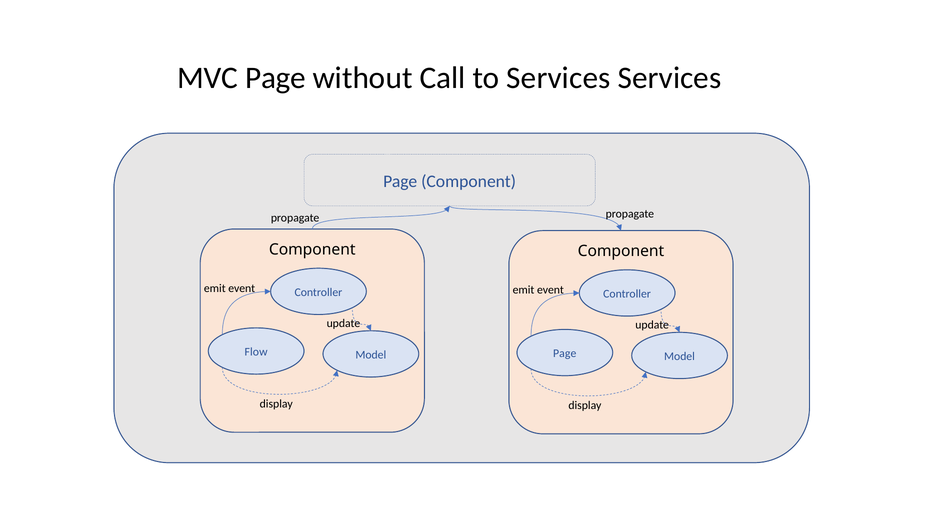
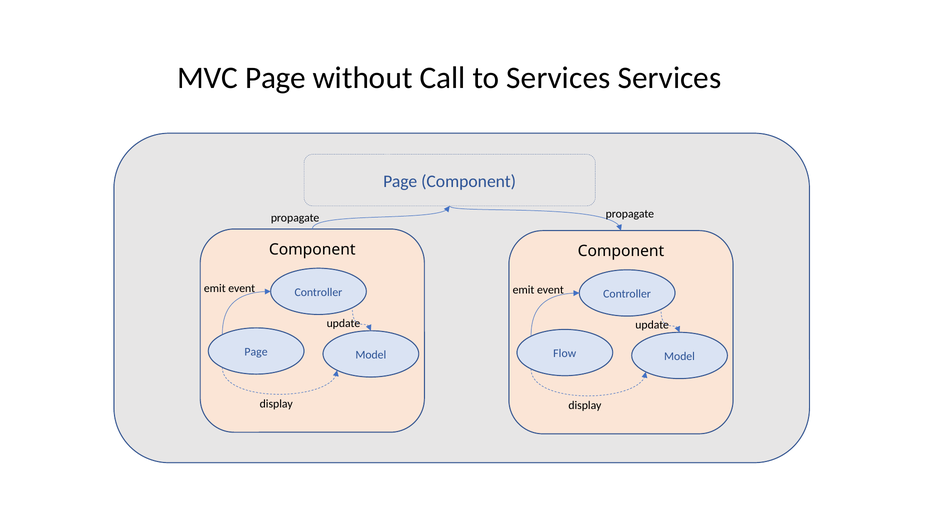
Flow: Flow -> Page (256, 352)
Page: Page -> Flow (565, 353)
